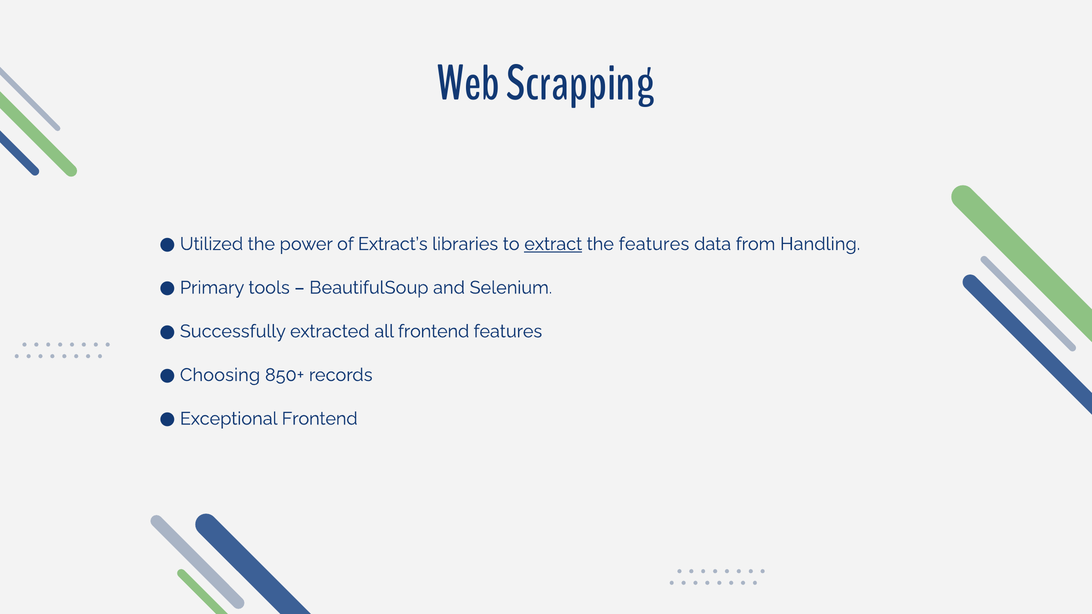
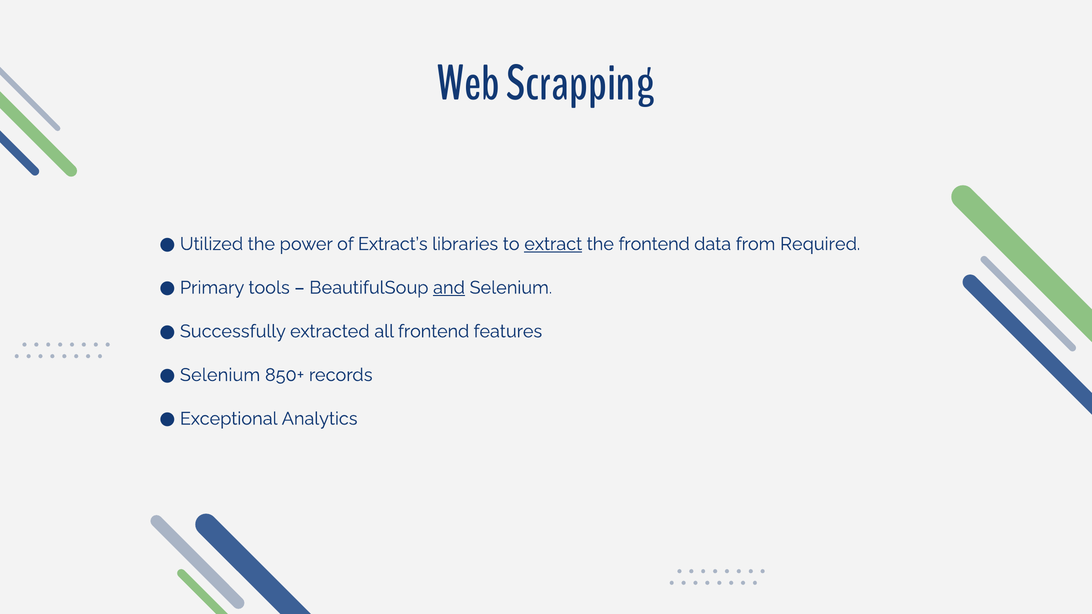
the features: features -> frontend (654, 244)
Handling: Handling -> Required (820, 244)
and underline: none -> present (449, 288)
Choosing: Choosing -> Selenium (220, 375)
Exceptional Frontend: Frontend -> Analytics (320, 419)
